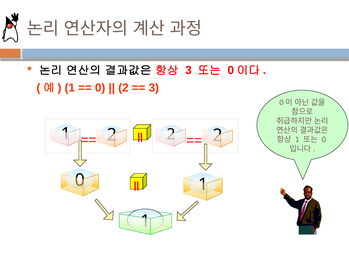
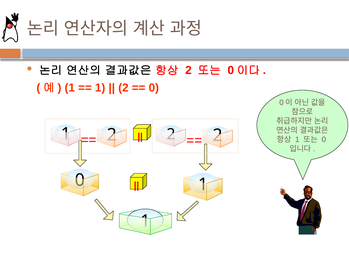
3: 3 -> 2 (188, 71)
0: 0 -> 1 (100, 88)
3: 3 -> 0 (154, 88)
